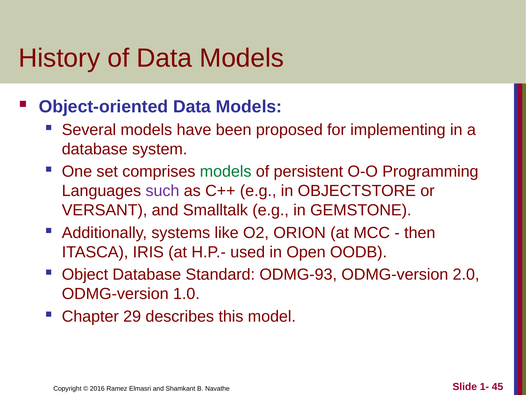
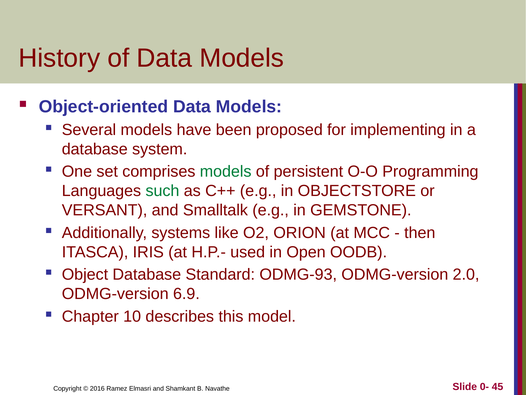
such colour: purple -> green (162, 191)
1.0: 1.0 -> 6.9 (186, 294)
29: 29 -> 10 (132, 316)
1-: 1- -> 0- (484, 386)
